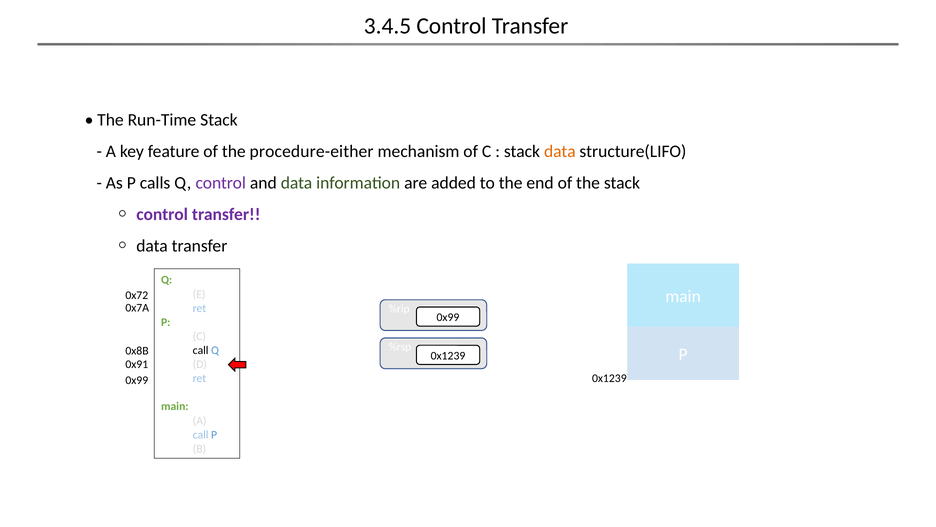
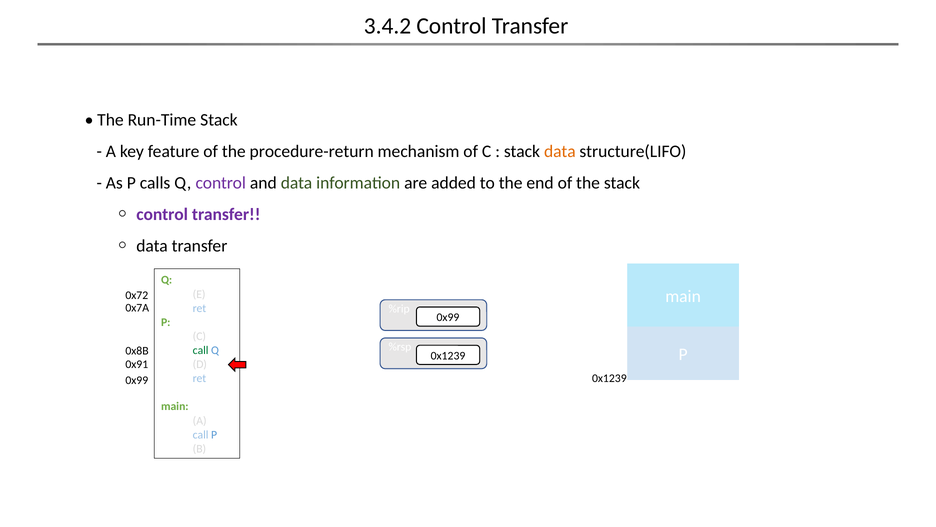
3.4.5: 3.4.5 -> 3.4.2 (387, 26)
procedure-either: procedure-either -> procedure-return (312, 151)
call colour: black -> green (201, 350)
